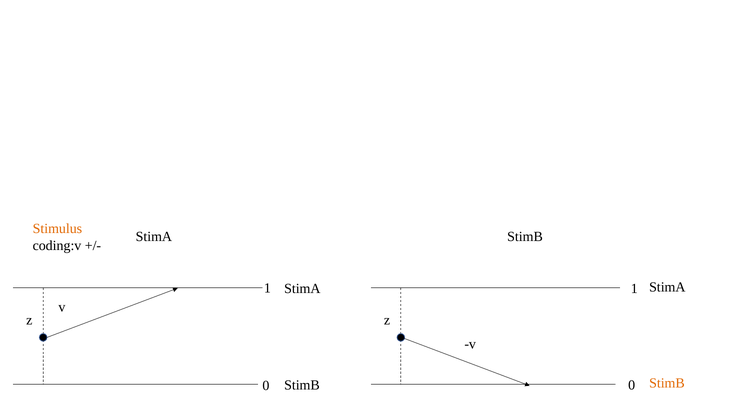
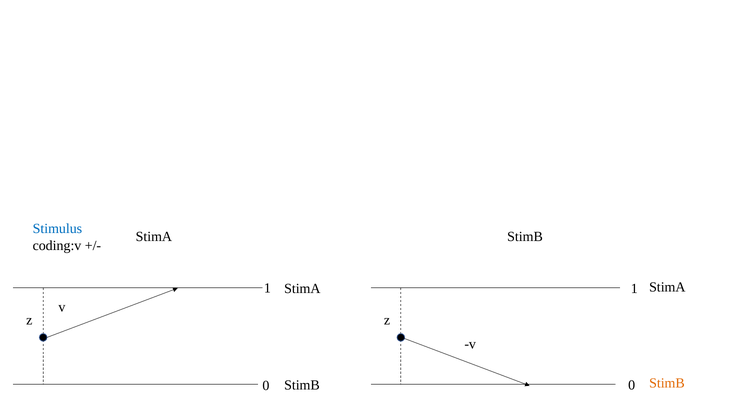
Stimulus colour: orange -> blue (57, 229)
